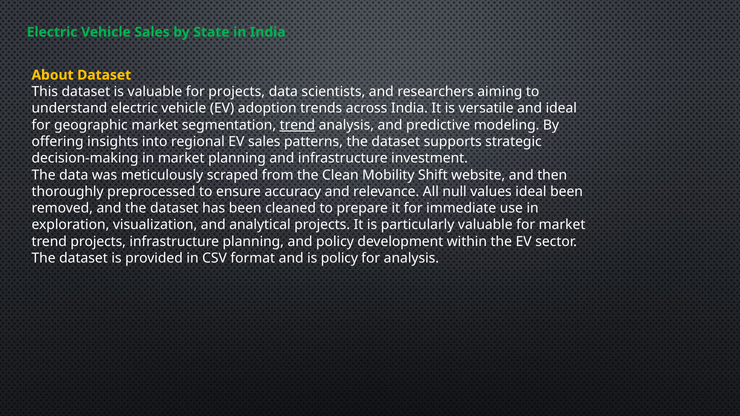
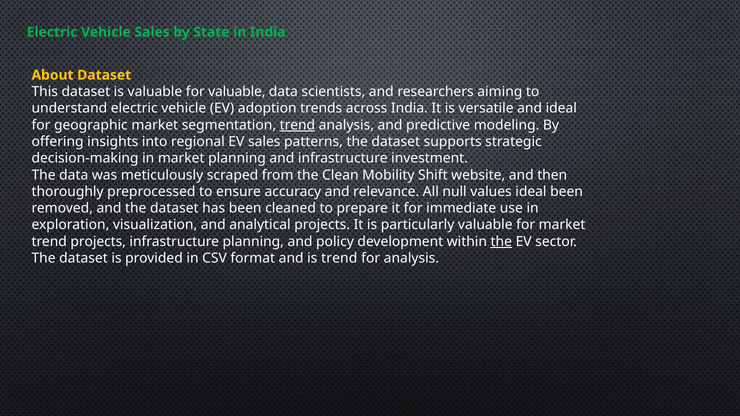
for projects: projects -> valuable (237, 92)
the underline: none -> present (501, 242)
is policy: policy -> trend (339, 258)
